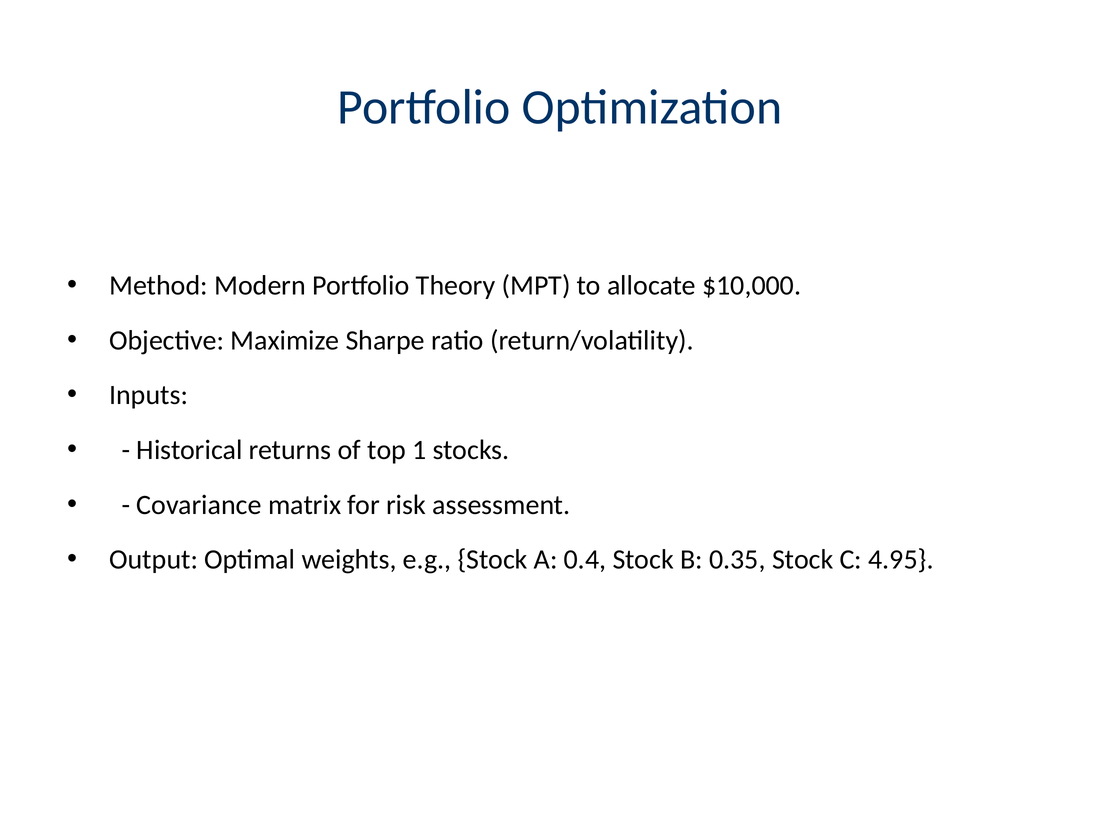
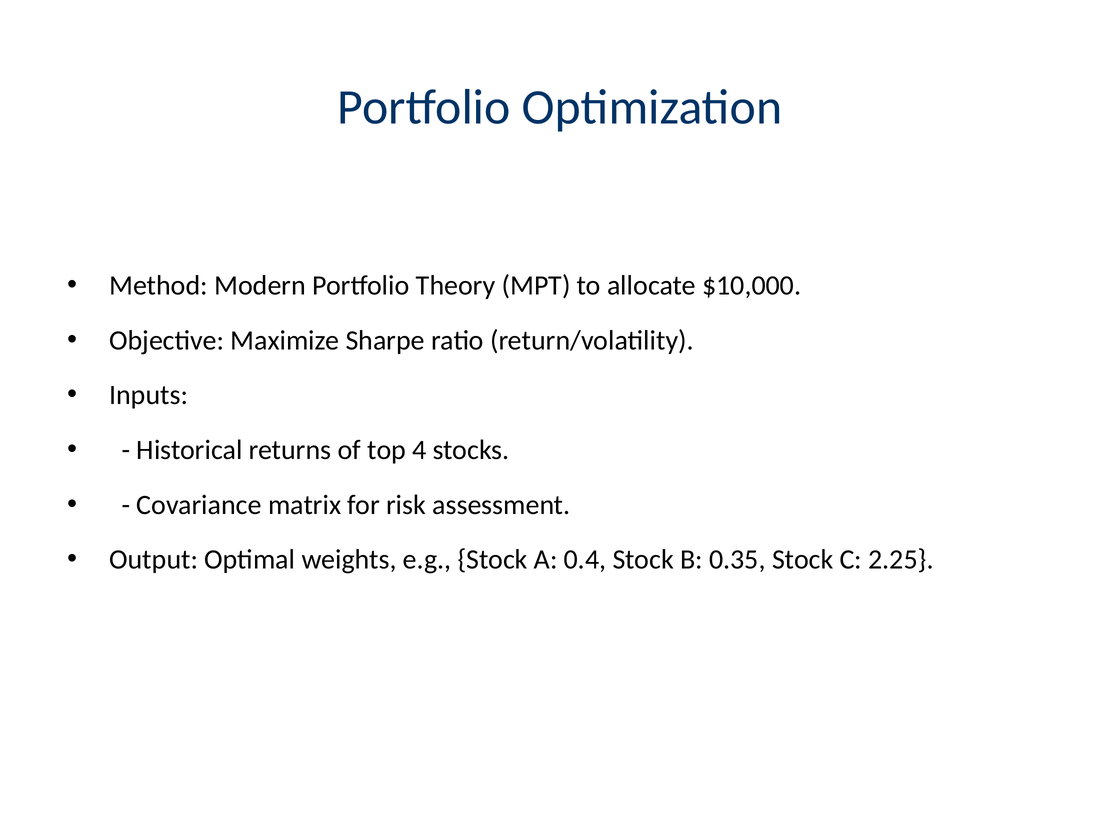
1: 1 -> 4 (419, 450)
4.95: 4.95 -> 2.25 (901, 560)
